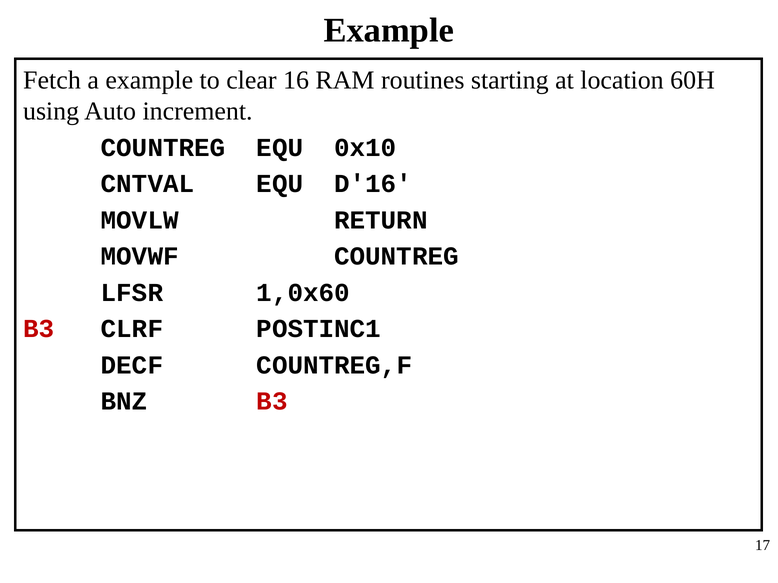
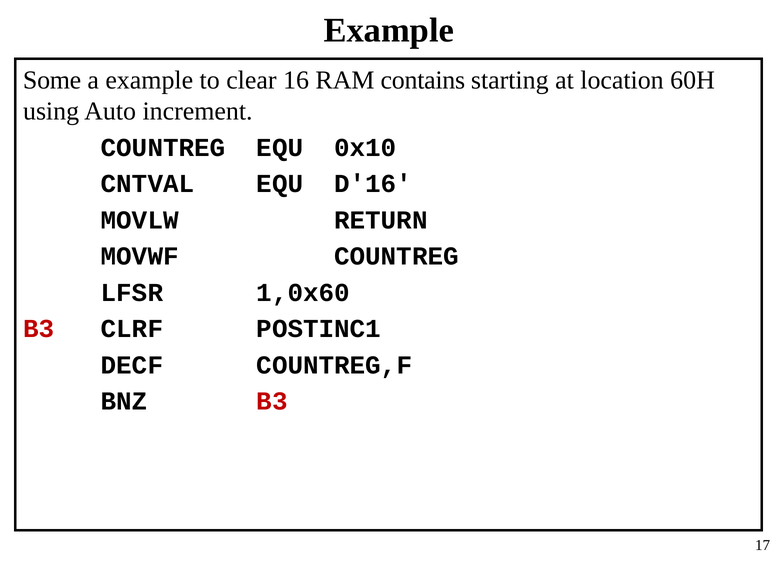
Fetch: Fetch -> Some (52, 80)
routines: routines -> contains (423, 80)
